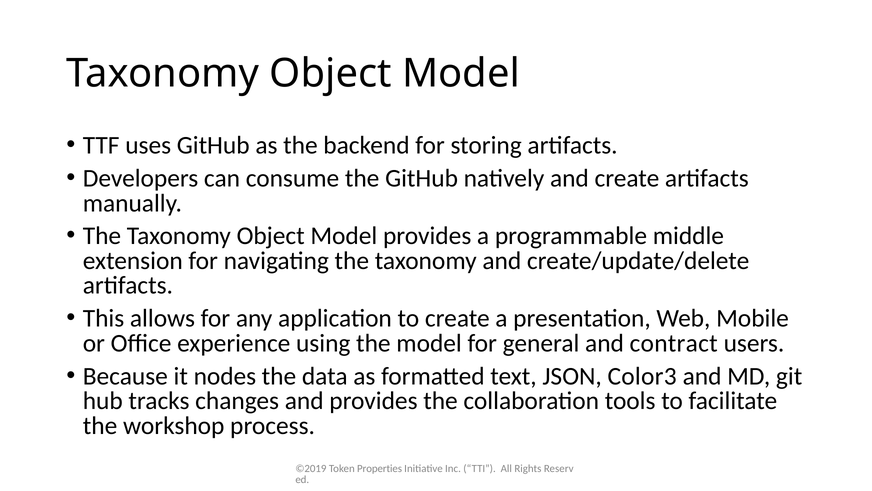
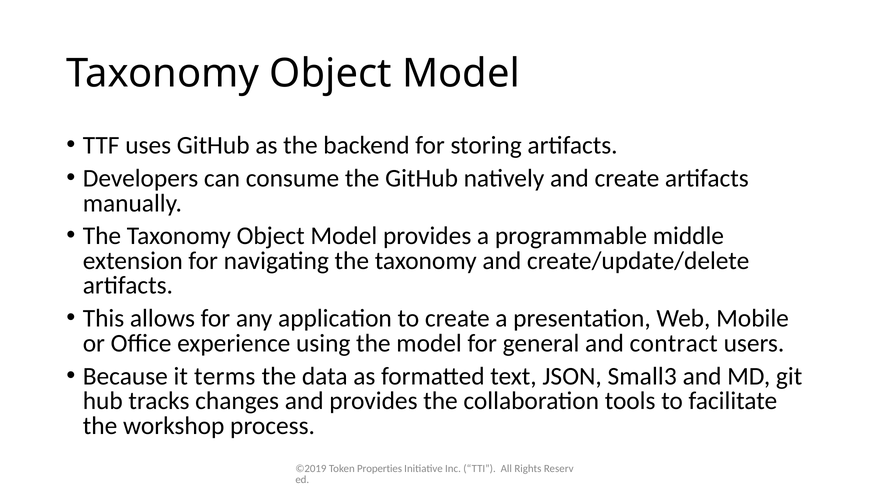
nodes: nodes -> terms (225, 376)
Color3: Color3 -> Small3 (642, 376)
